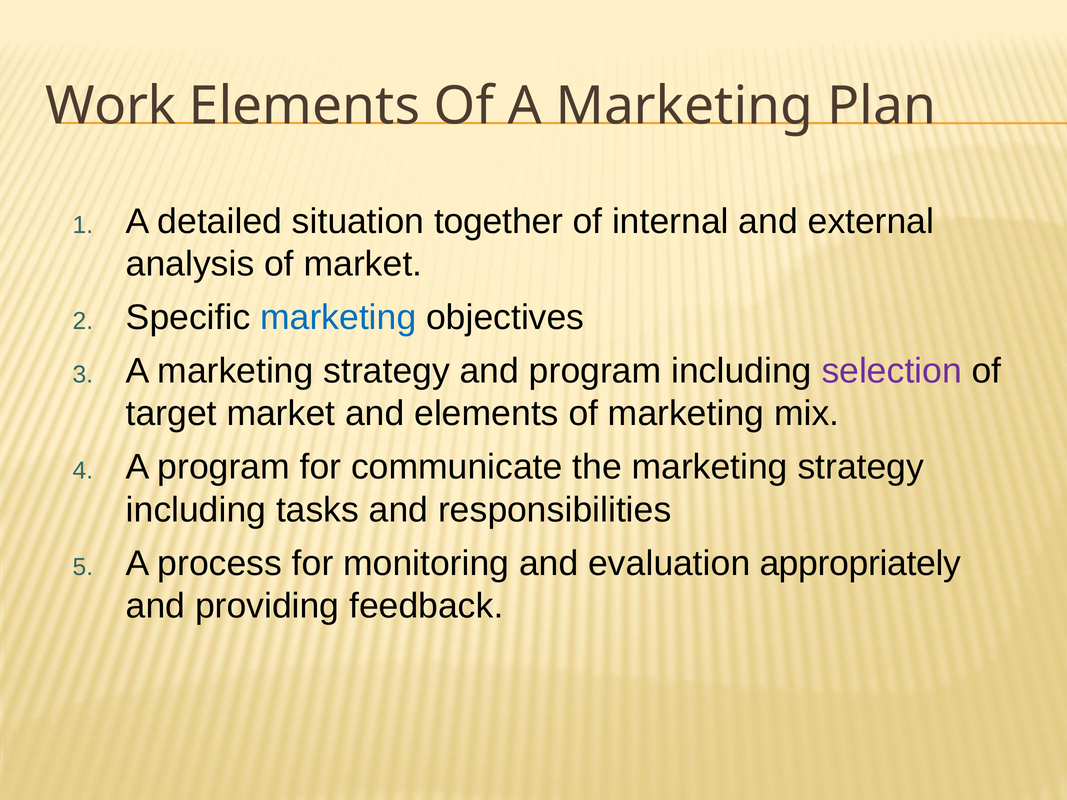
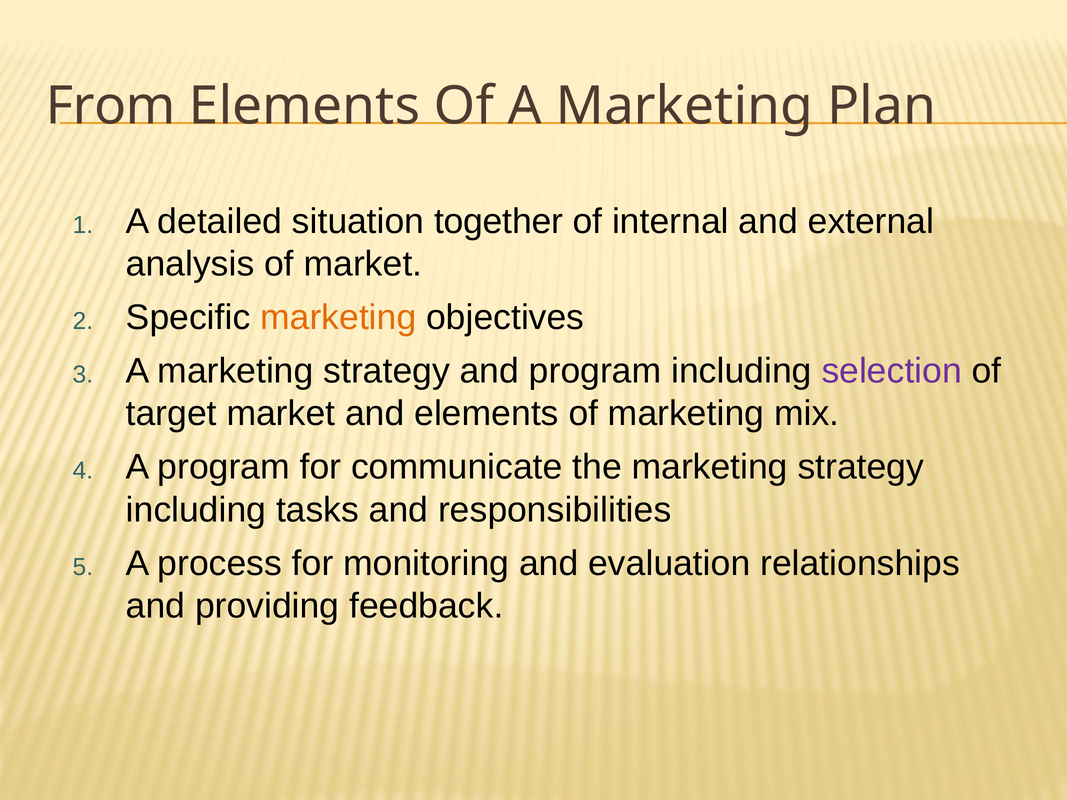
Work: Work -> From (111, 106)
marketing colour: blue -> orange (338, 318)
appropriately: appropriately -> relationships (860, 563)
